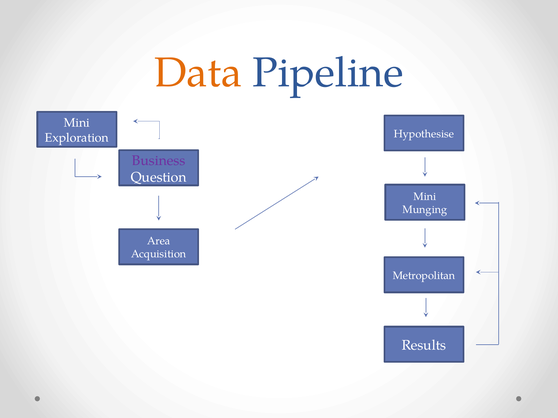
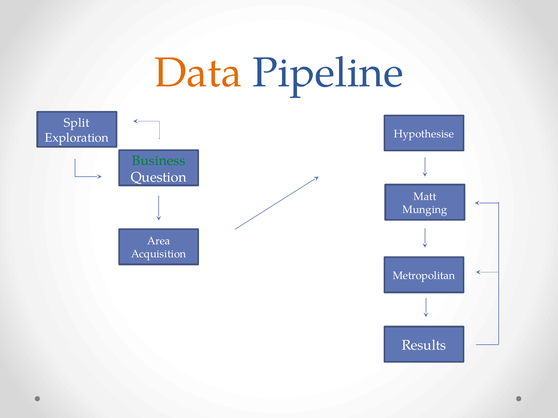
Mini: Mini -> Split (77, 123)
Business colour: purple -> green (159, 161)
Mini: Mini -> Matt (425, 197)
